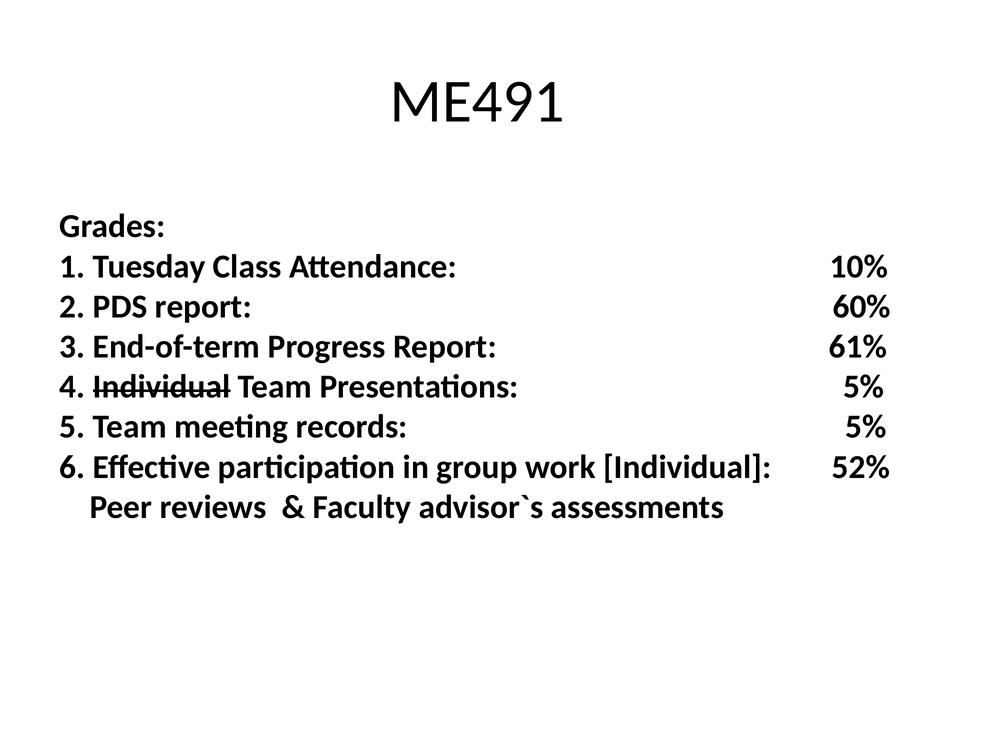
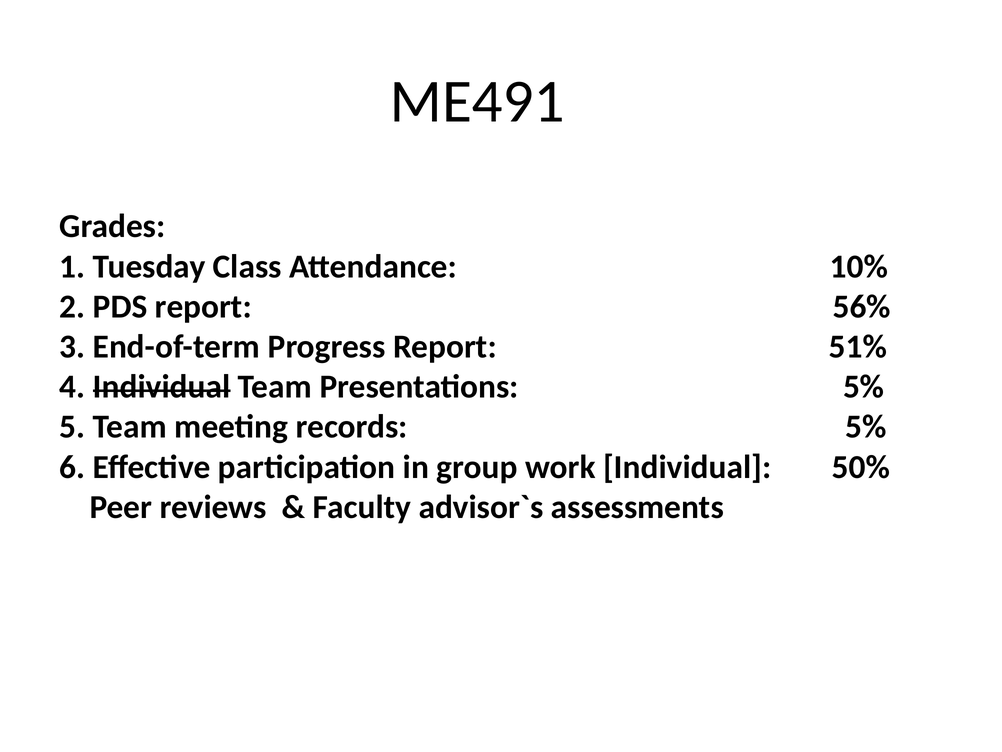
60%: 60% -> 56% (862, 306)
61%: 61% -> 51% (858, 346)
52%: 52% -> 50% (861, 467)
